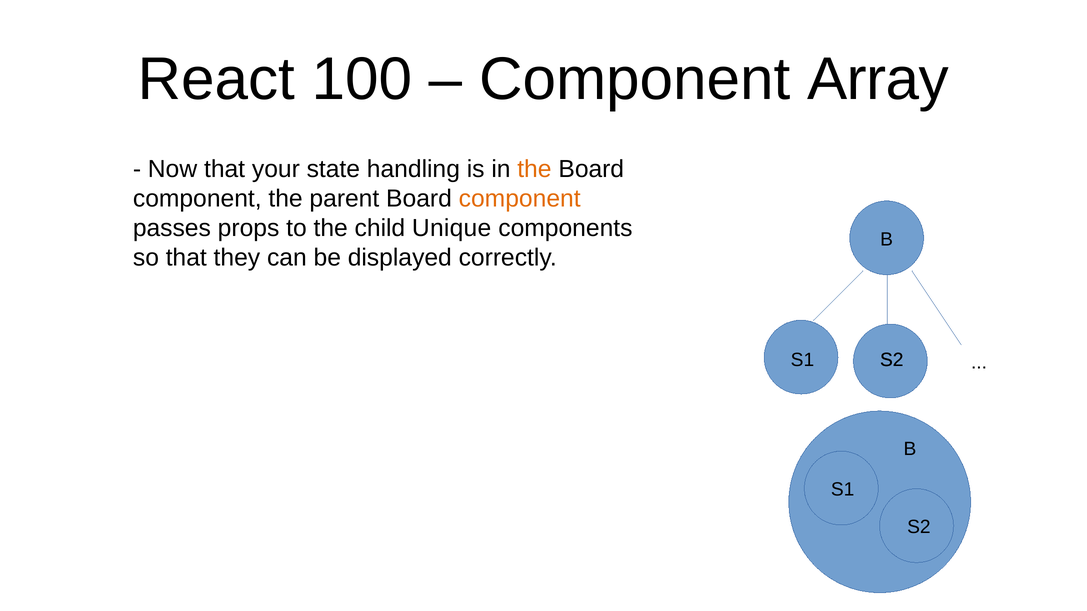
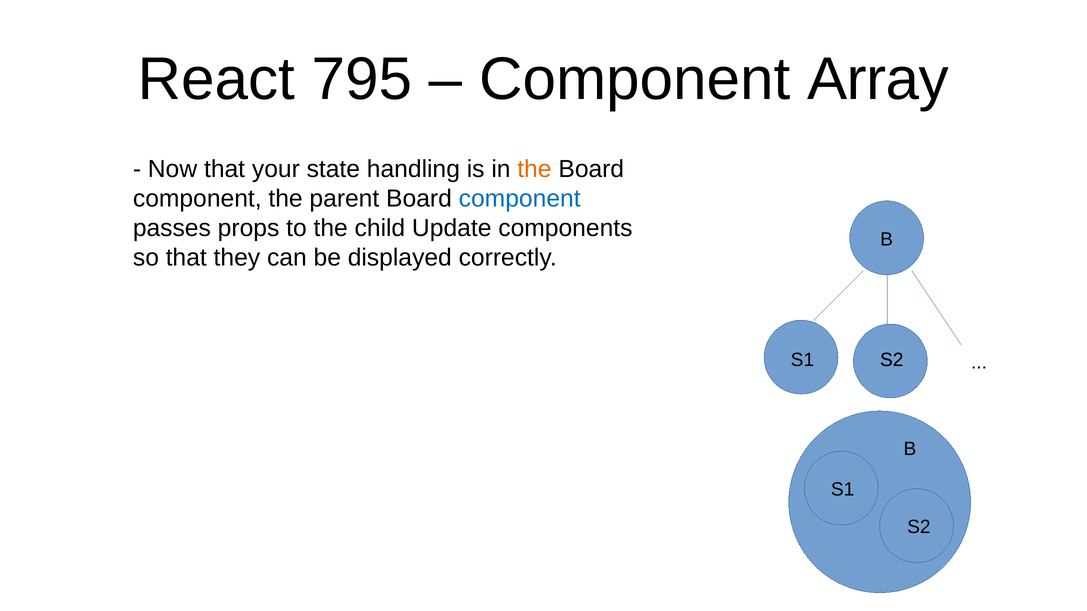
100: 100 -> 795 (362, 80)
component colour: orange -> blue (520, 199)
Unique: Unique -> Update (452, 228)
